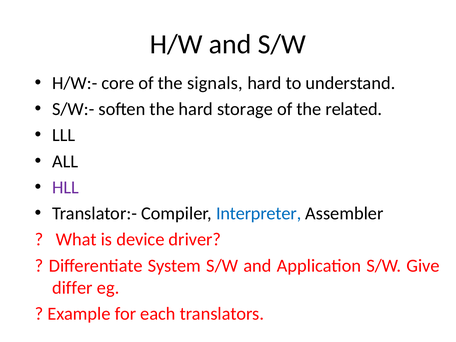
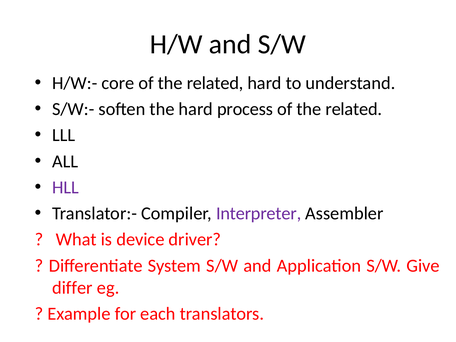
core of the signals: signals -> related (215, 83)
storage: storage -> process (245, 109)
Interpreter colour: blue -> purple (259, 214)
